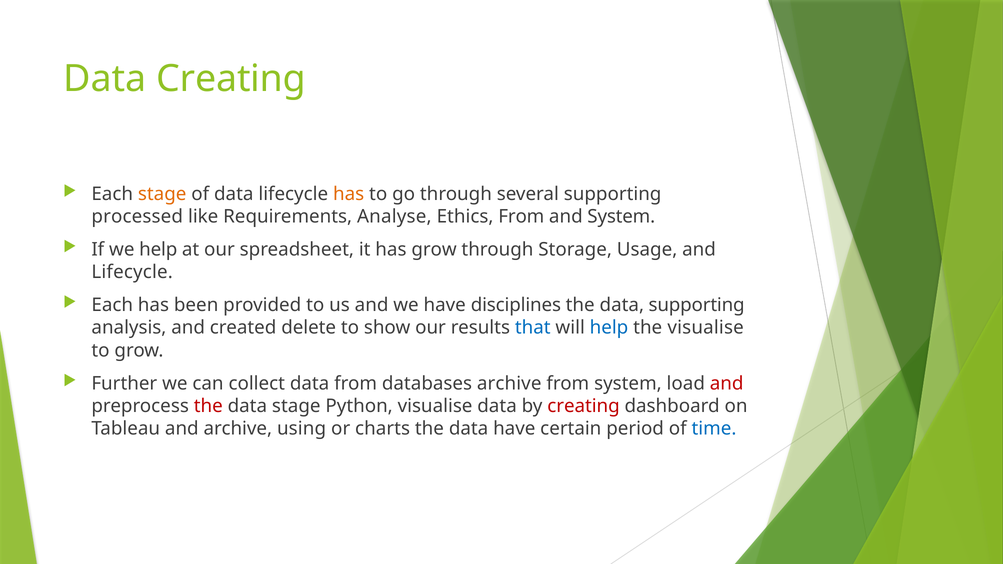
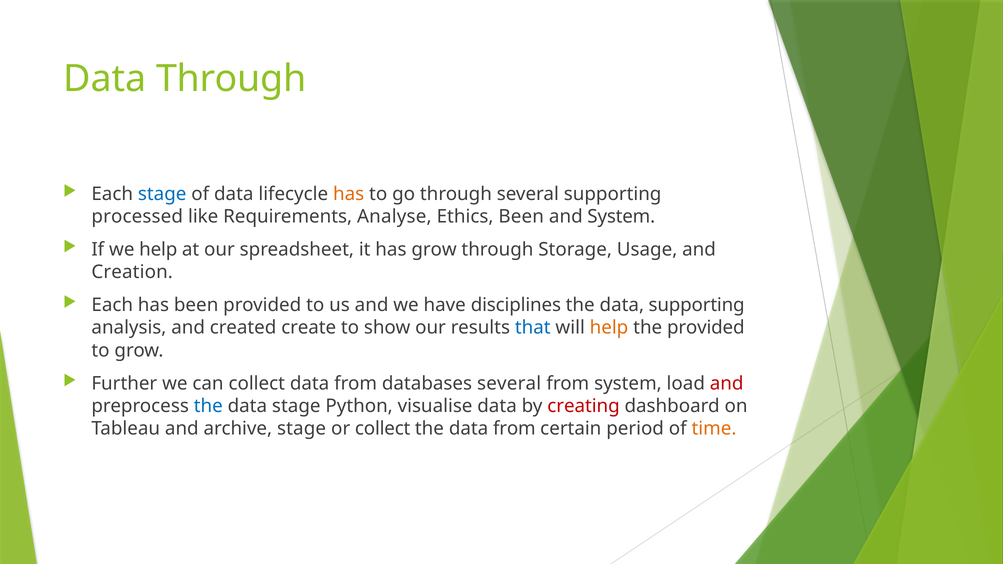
Data Creating: Creating -> Through (231, 79)
stage colour: orange -> blue (162, 194)
Ethics From: From -> Been (521, 217)
Lifecycle: Lifecycle -> Creation (132, 272)
delete: delete -> create (309, 328)
help colour: blue -> orange (609, 328)
the visualise: visualise -> provided (706, 328)
databases archive: archive -> several (509, 383)
the colour: red -> blue (208, 406)
archive using: using -> stage (302, 429)
or charts: charts -> collect (383, 429)
the data have: have -> from (514, 429)
time colour: blue -> orange (714, 429)
